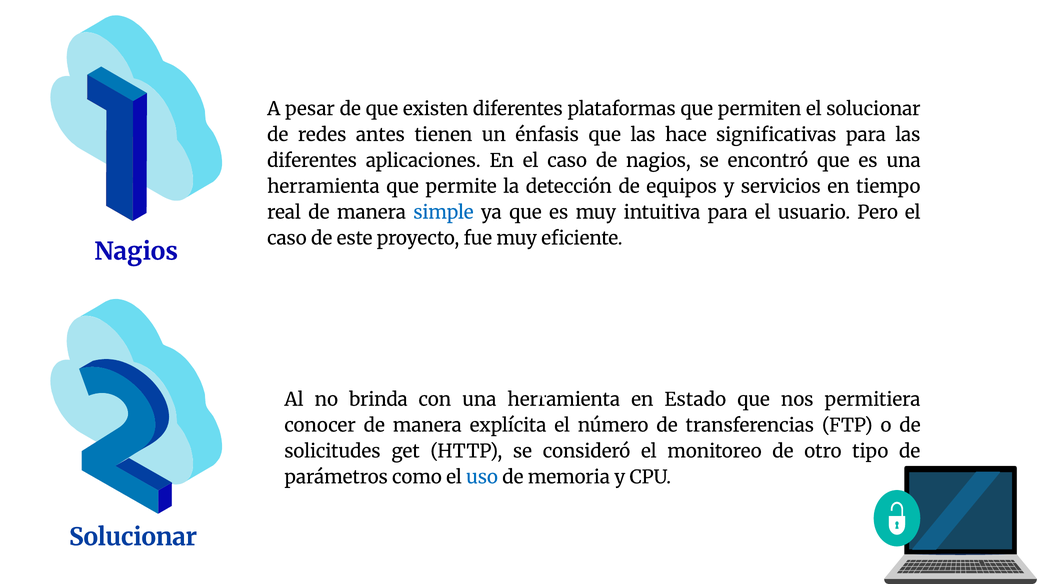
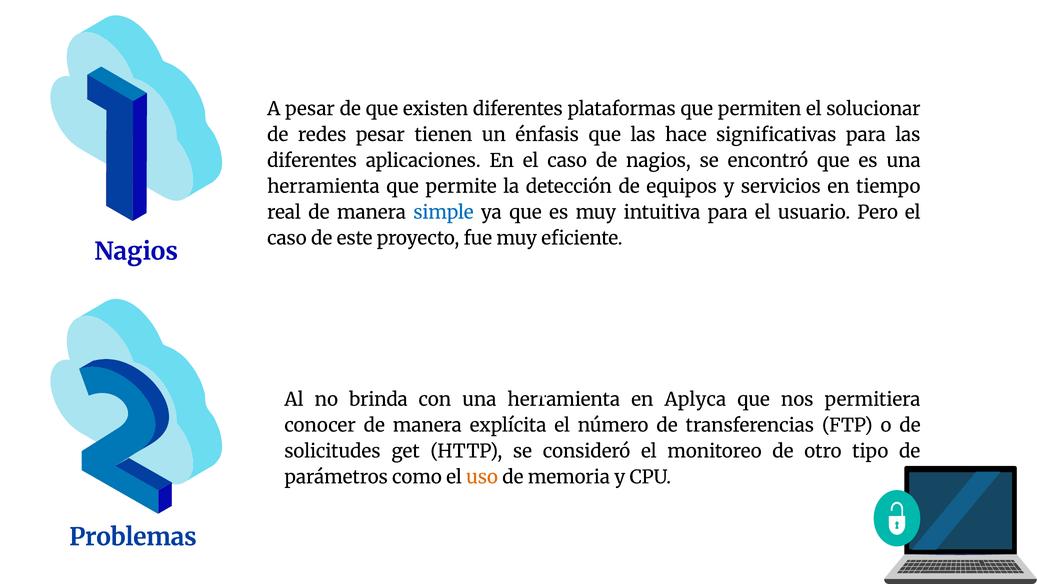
redes antes: antes -> pesar (380, 135)
Estado: Estado -> Aplyca (695, 399)
uso colour: blue -> orange (482, 477)
Solucionar: Solucionar -> Problemas (133, 537)
